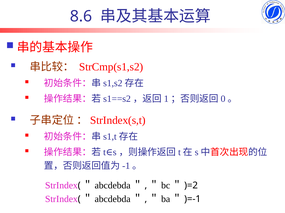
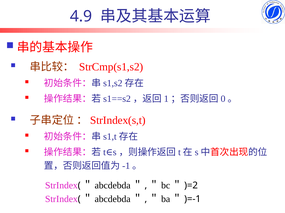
8.6: 8.6 -> 4.9 (81, 16)
